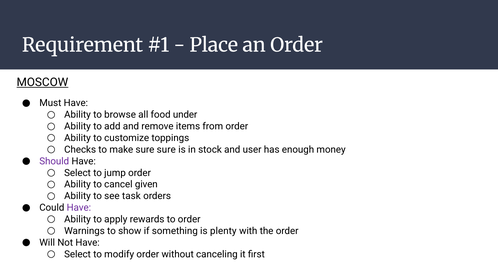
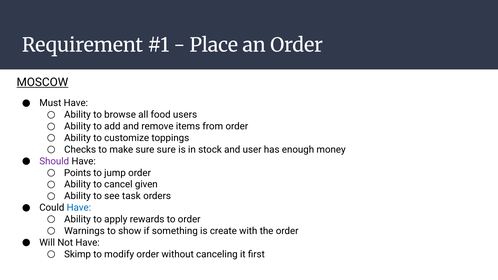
under: under -> users (185, 115)
Select: Select -> Points (78, 173)
Have colour: purple -> blue (79, 208)
plenty: plenty -> create (223, 231)
Select: Select -> Skimp (78, 254)
